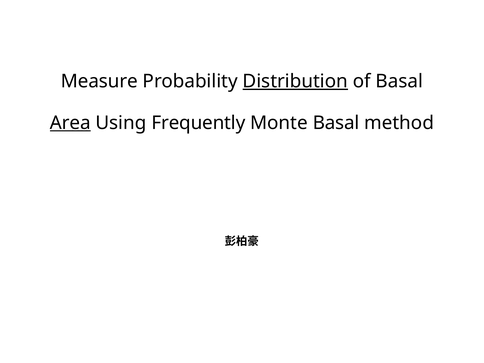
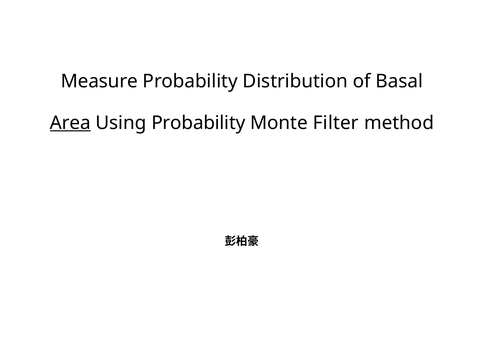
Distribution underline: present -> none (295, 81)
Using Frequently: Frequently -> Probability (198, 123)
Monte Basal: Basal -> Filter (336, 123)
